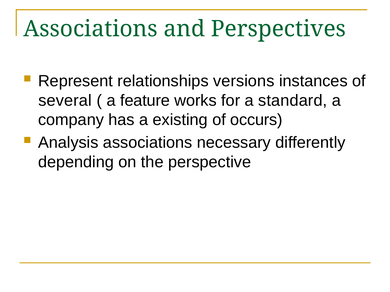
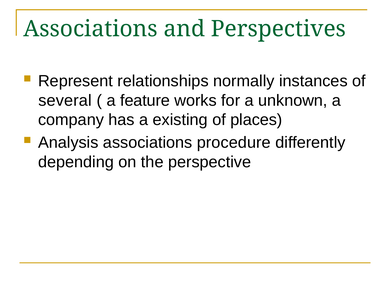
versions: versions -> normally (244, 81)
standard: standard -> unknown (293, 101)
occurs: occurs -> places (256, 120)
necessary: necessary -> procedure (234, 143)
